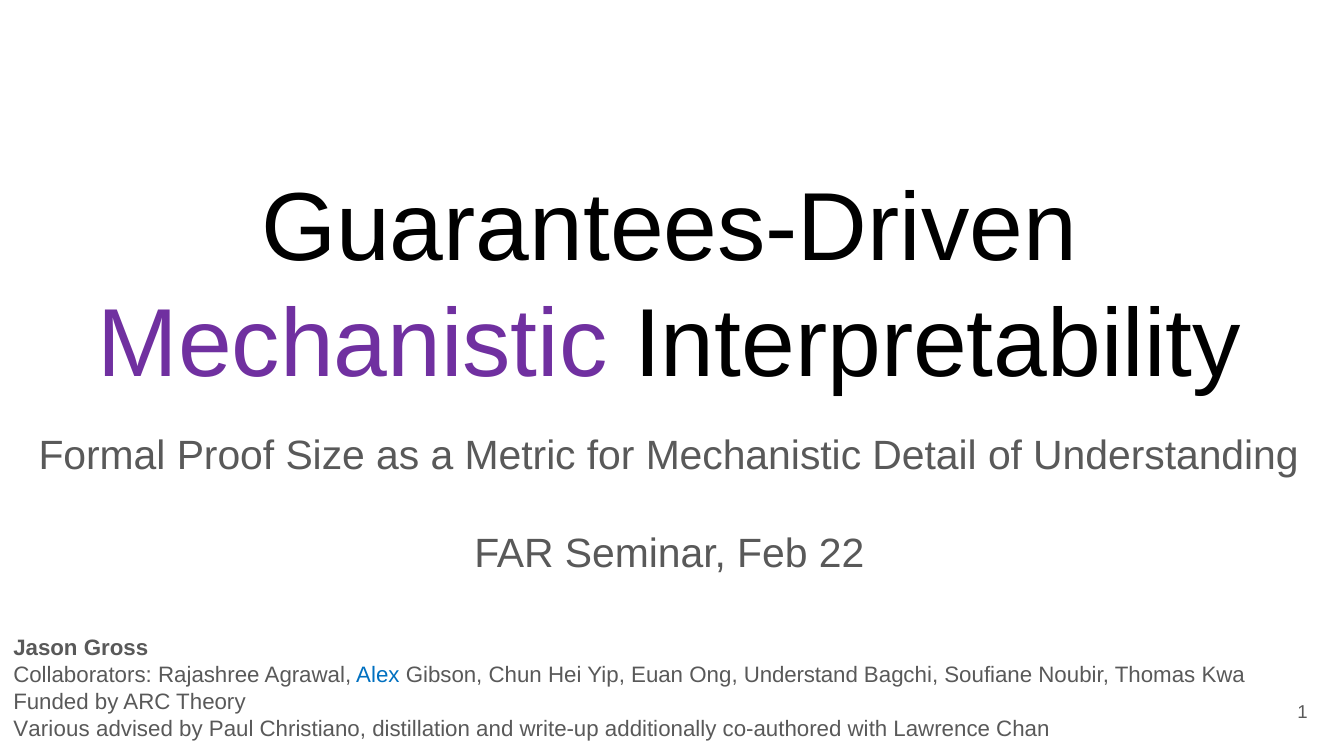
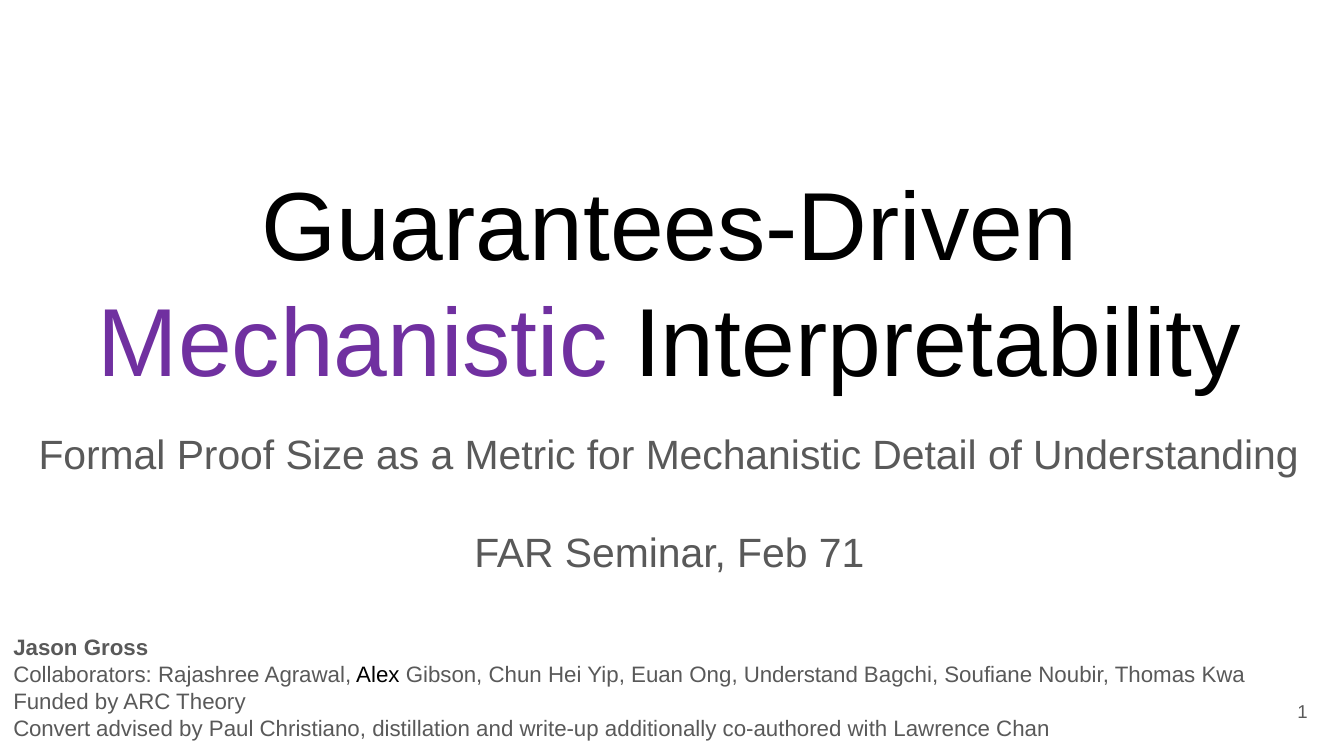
22: 22 -> 71 (842, 554)
Alex colour: blue -> black (378, 675)
Various: Various -> Convert (52, 729)
